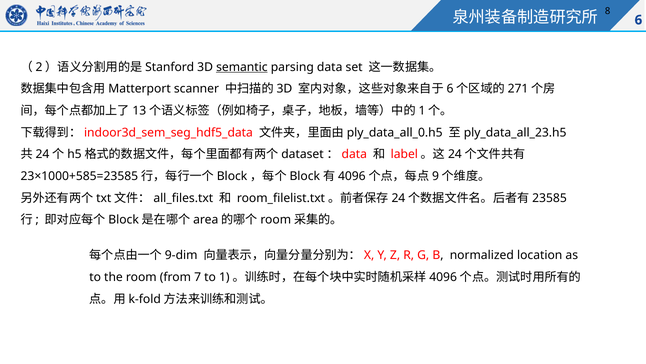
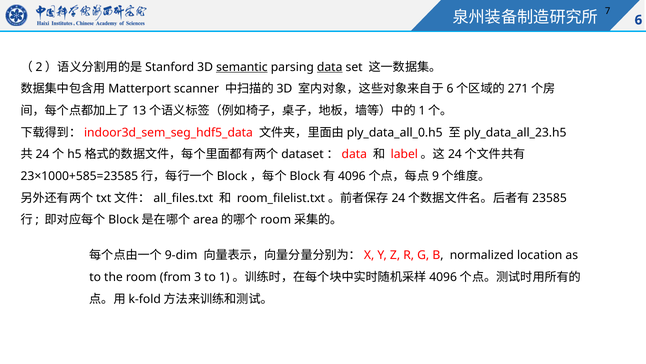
8: 8 -> 7 (608, 11)
data underline: none -> present (330, 67)
7: 7 -> 3 (198, 277)
